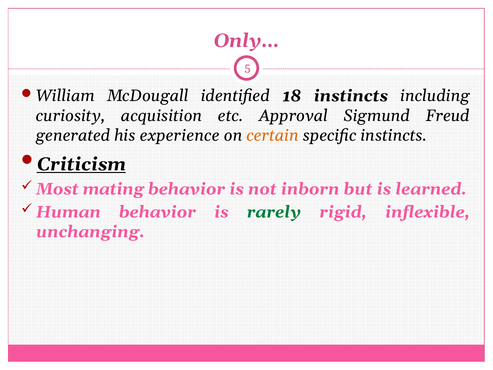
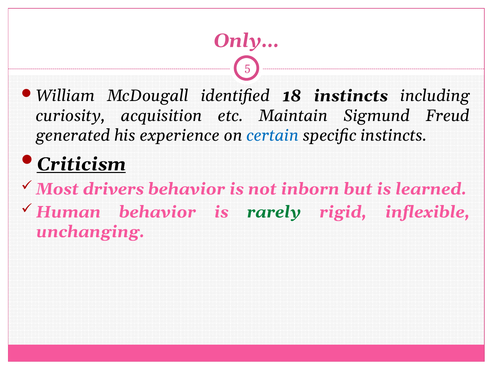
Approval: Approval -> Maintain (293, 115)
certain colour: orange -> blue (273, 135)
mating: mating -> drivers (113, 189)
